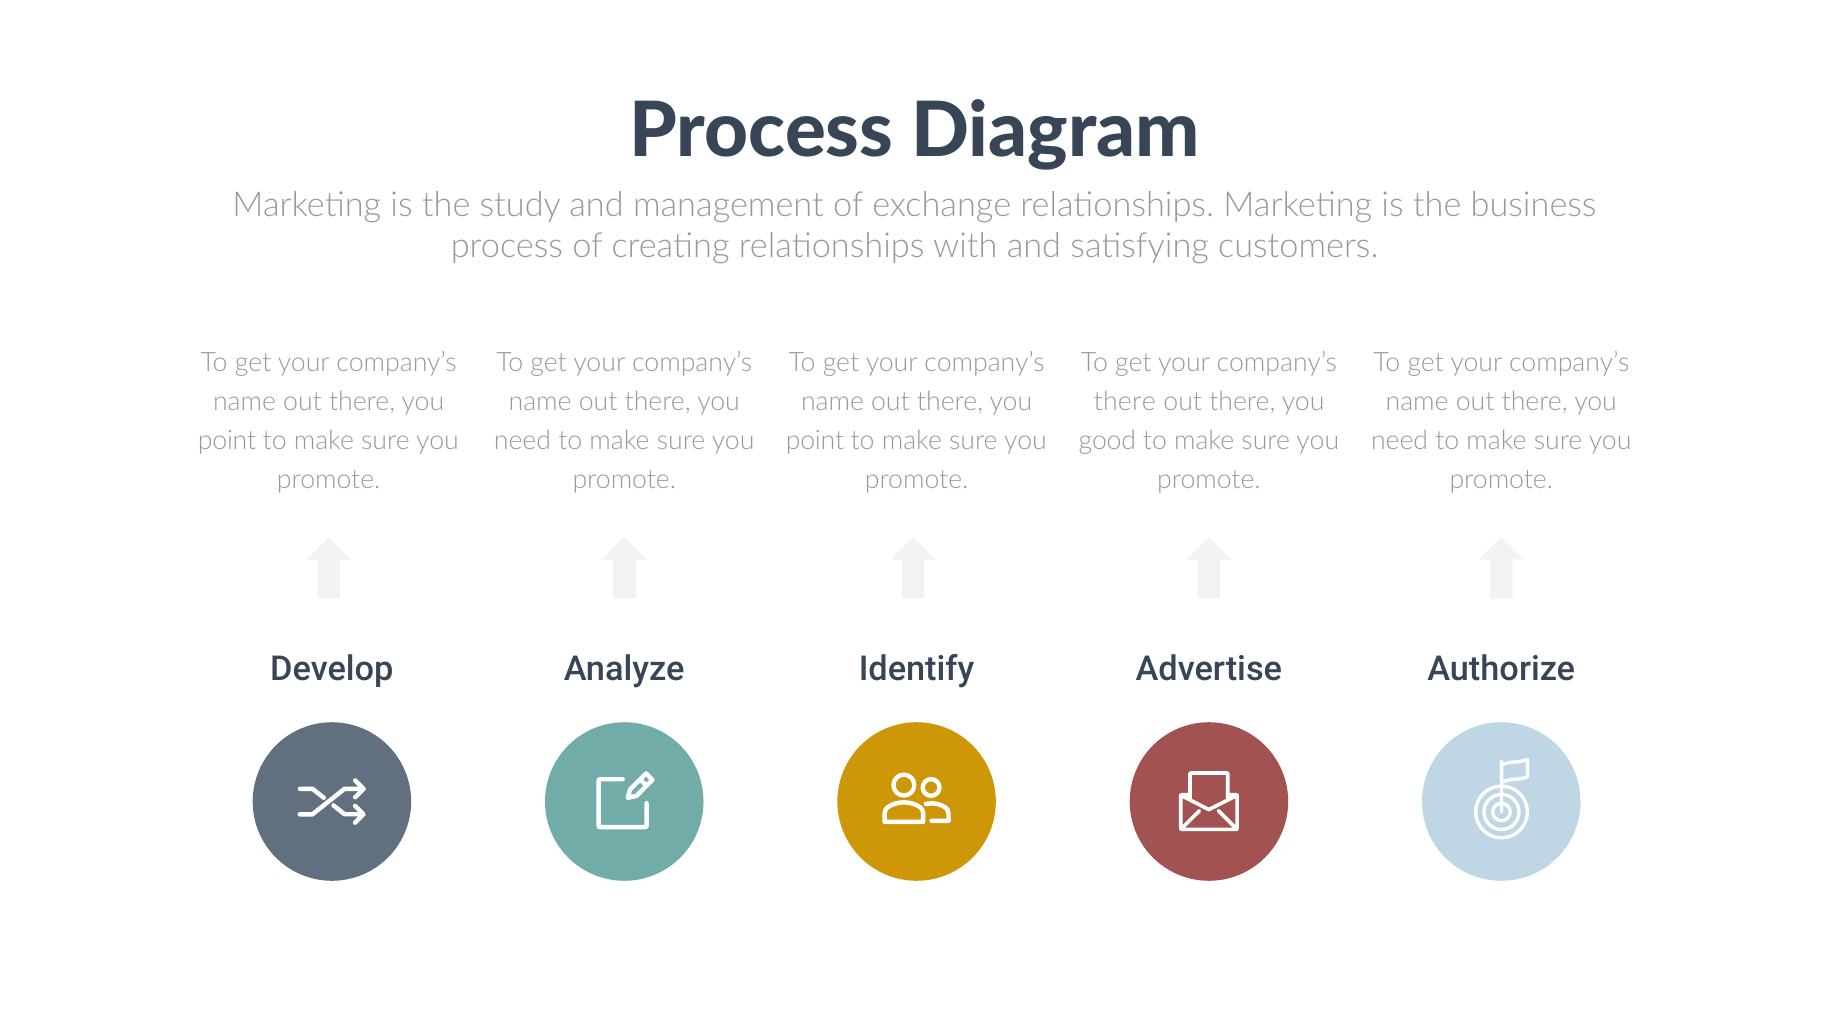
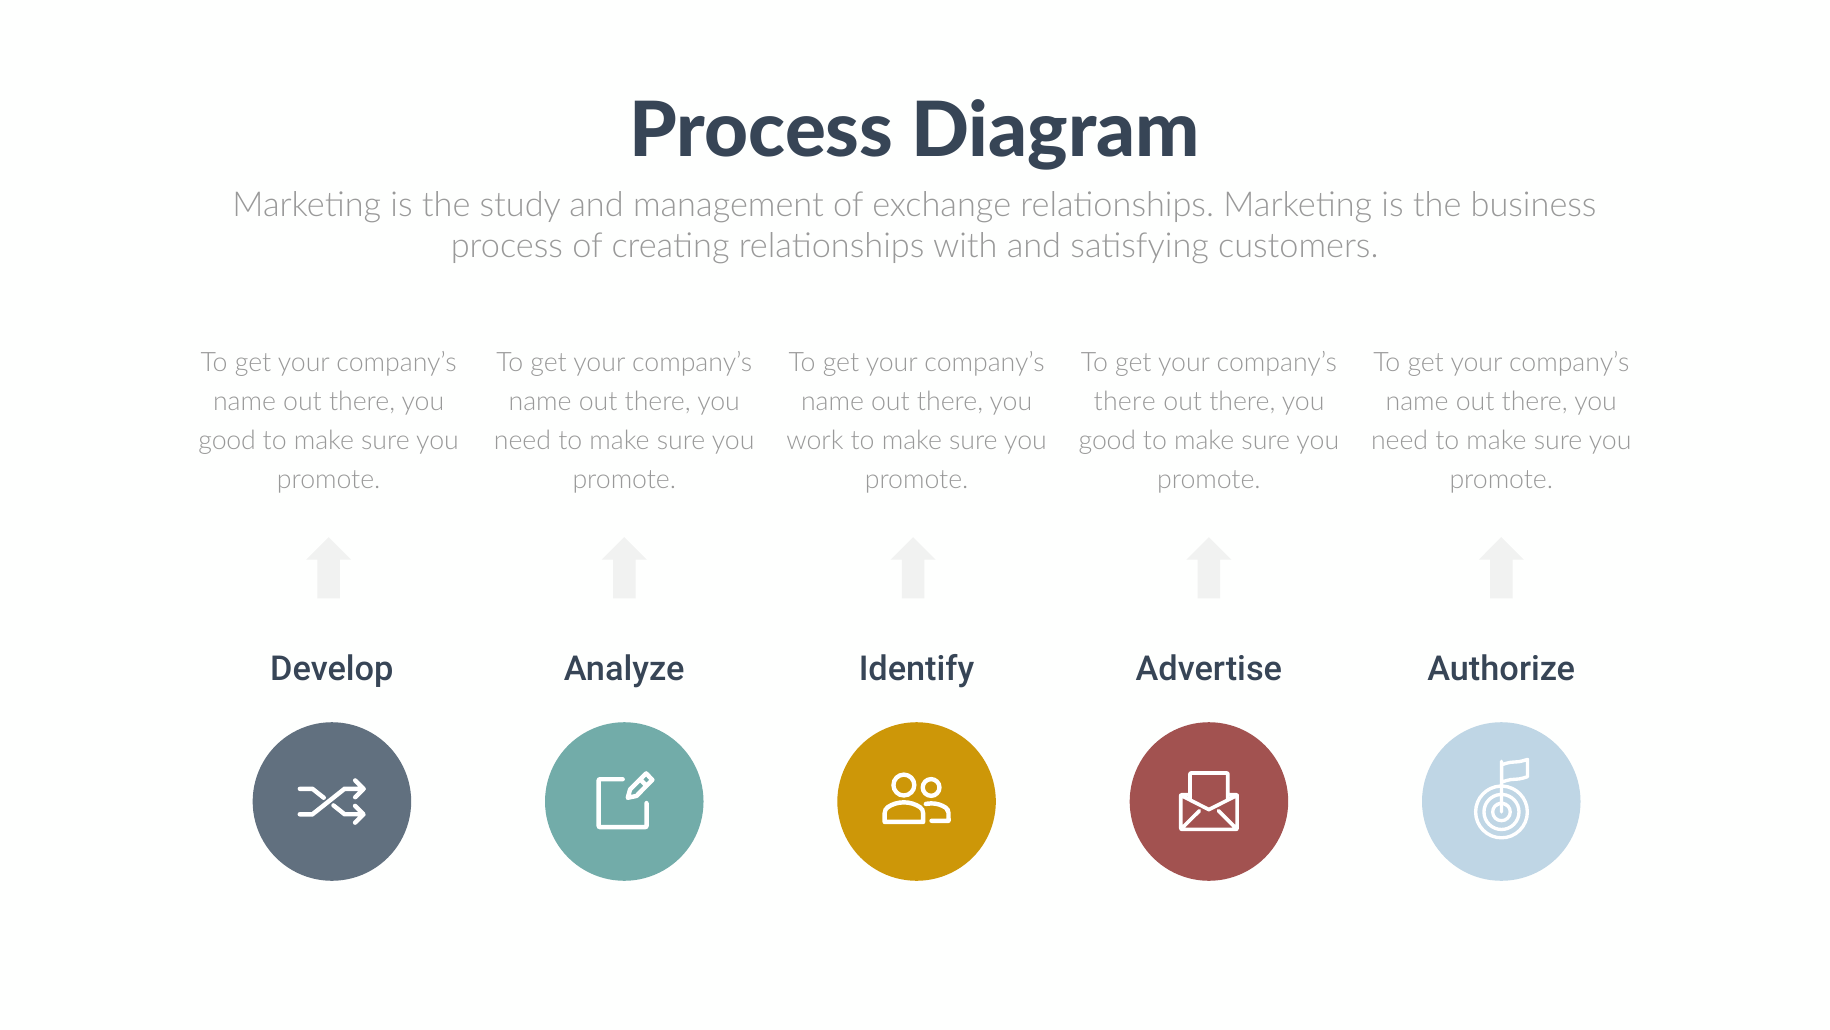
point: point -> good (227, 441)
point: point -> work (815, 441)
